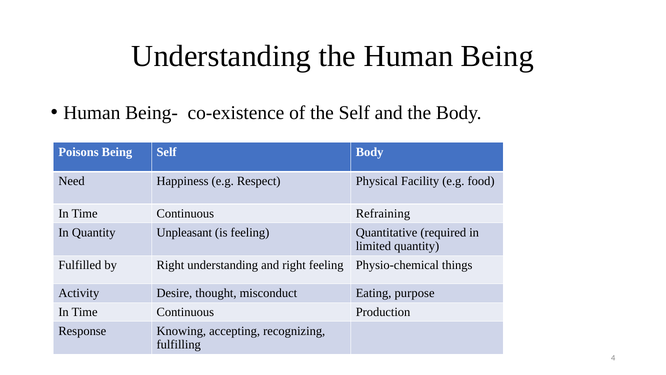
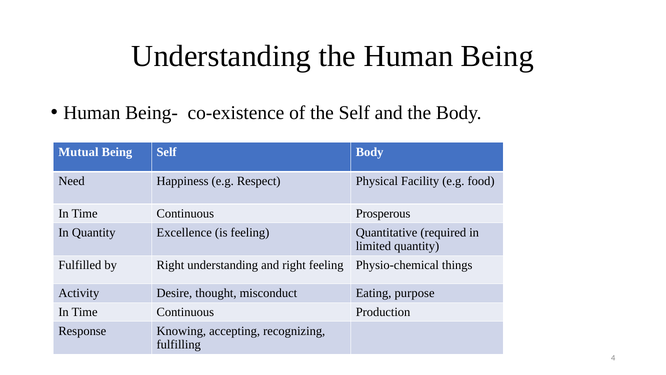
Poisons: Poisons -> Mutual (78, 152)
Refraining: Refraining -> Prosperous (383, 213)
Unpleasant: Unpleasant -> Excellence (184, 232)
